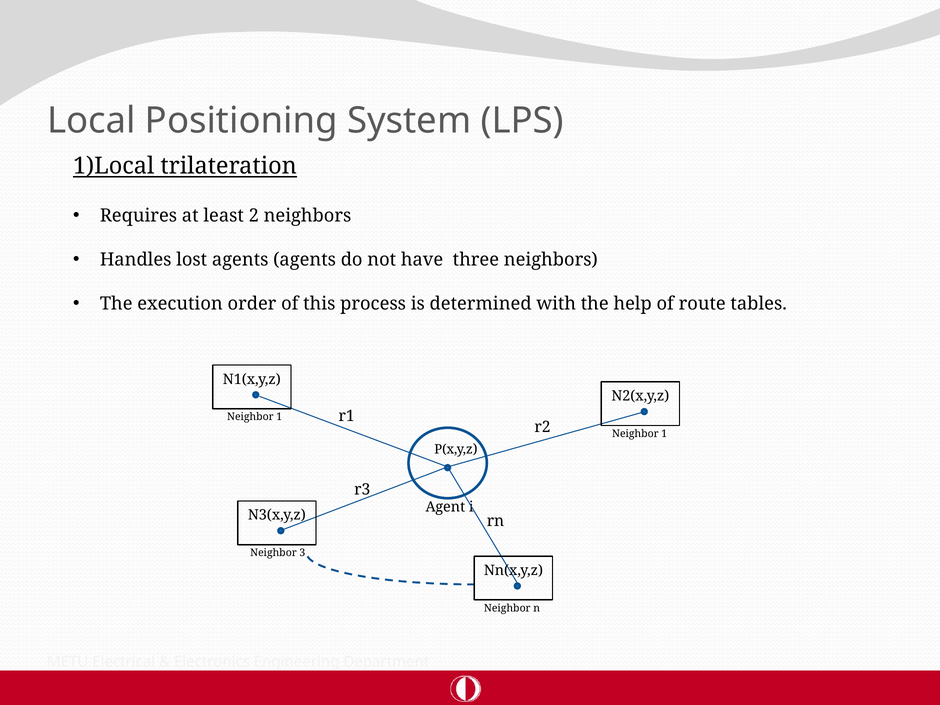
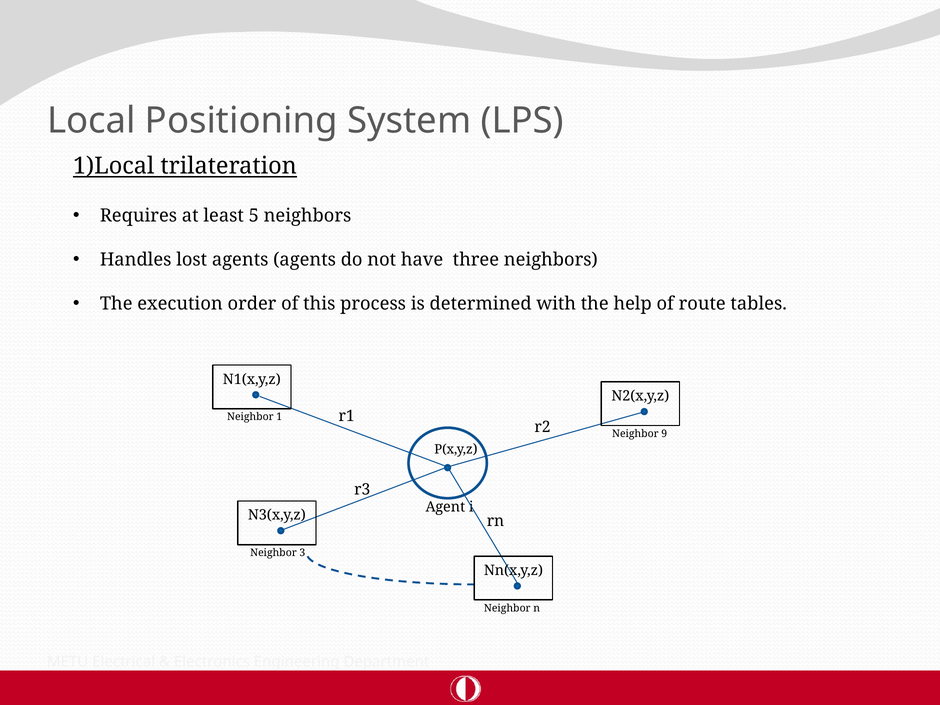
2: 2 -> 5 (254, 216)
1: 1 -> 9 (664, 434)
